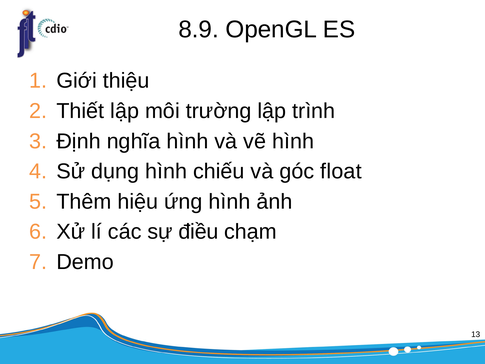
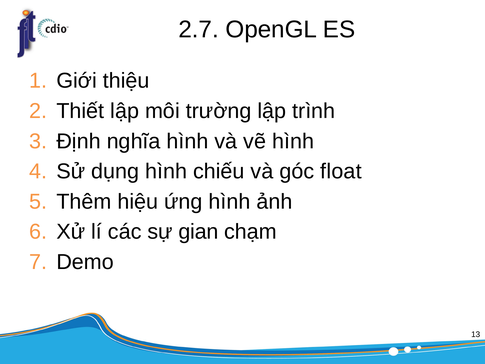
8.9: 8.9 -> 2.7 (199, 30)
điều: điều -> gian (199, 232)
